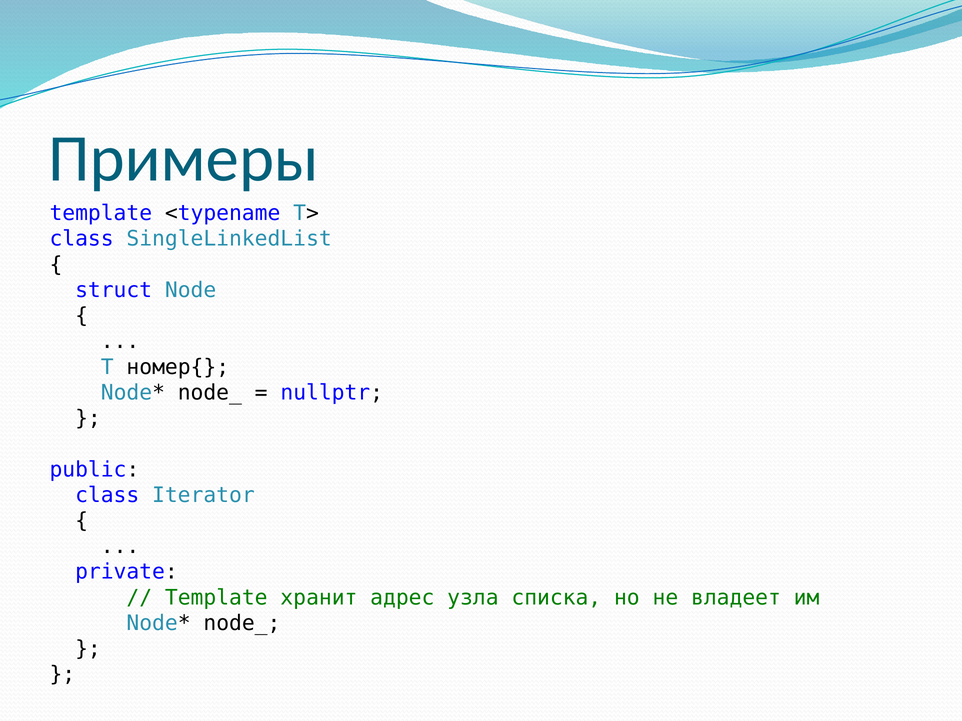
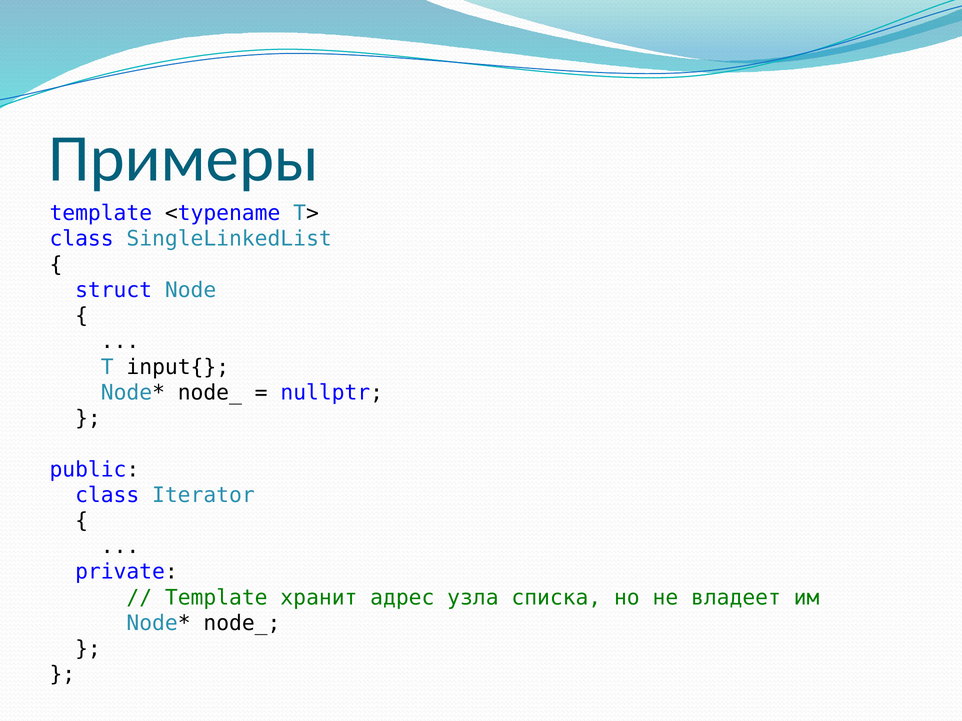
номер{: номер{ -> input{ (178, 367)
